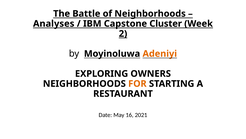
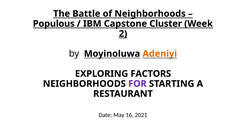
Analyses: Analyses -> Populous (54, 24)
OWNERS: OWNERS -> FACTORS (151, 73)
FOR colour: orange -> purple (137, 83)
